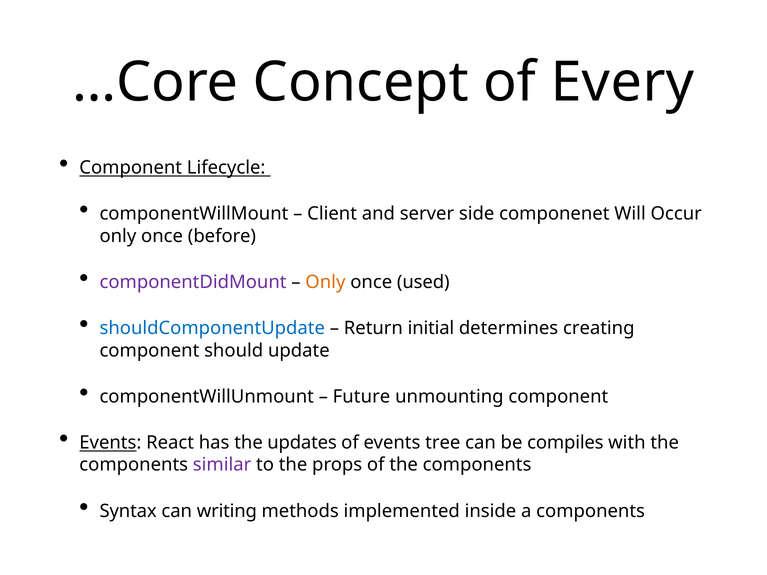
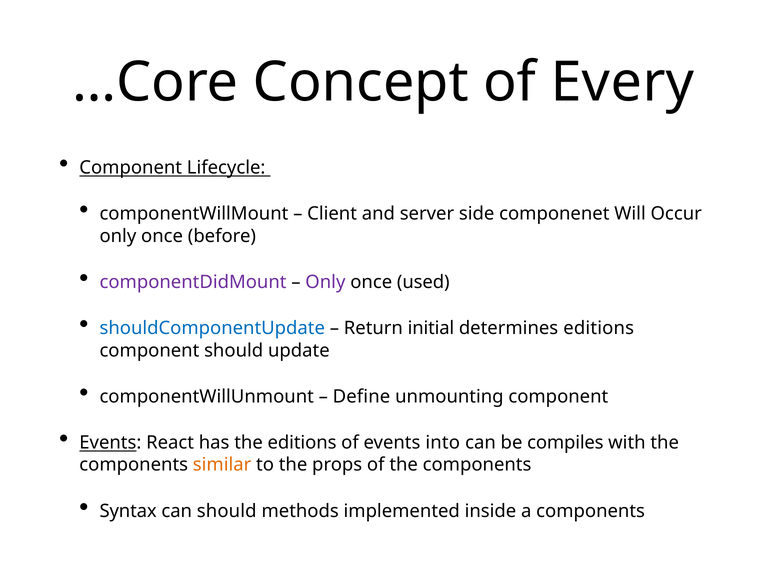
Only colour: orange -> purple (325, 282)
determines creating: creating -> editions (599, 328)
Future: Future -> Define (361, 397)
the updates: updates -> editions (302, 443)
tree: tree -> into (443, 443)
similar colour: purple -> orange (222, 465)
can writing: writing -> should (227, 511)
